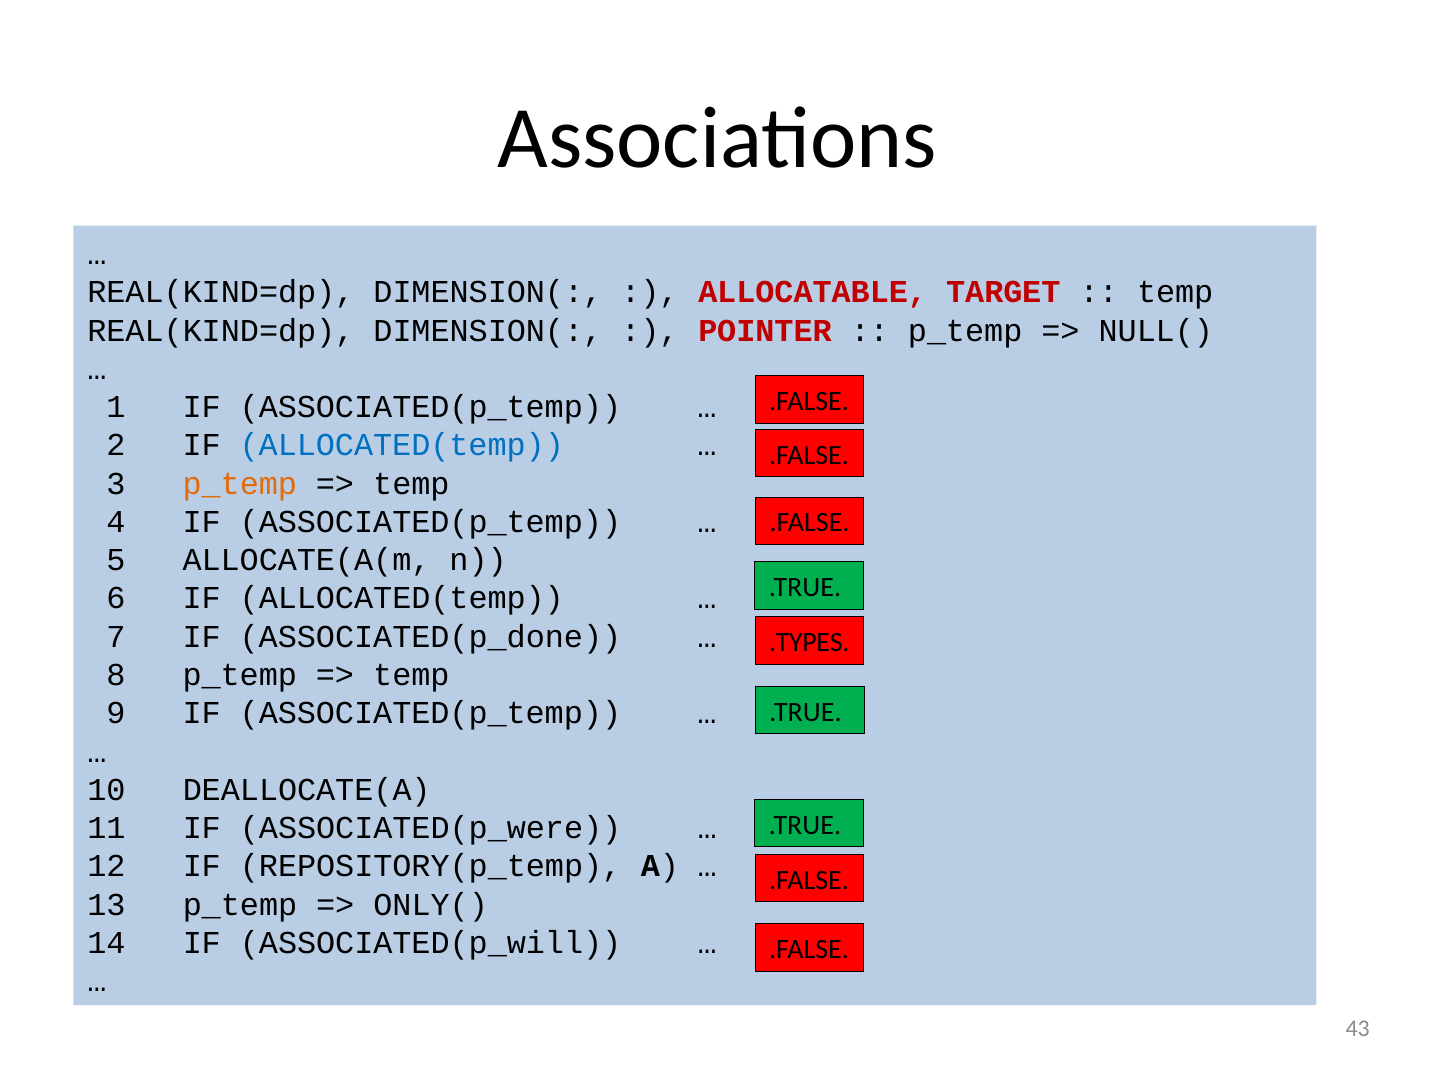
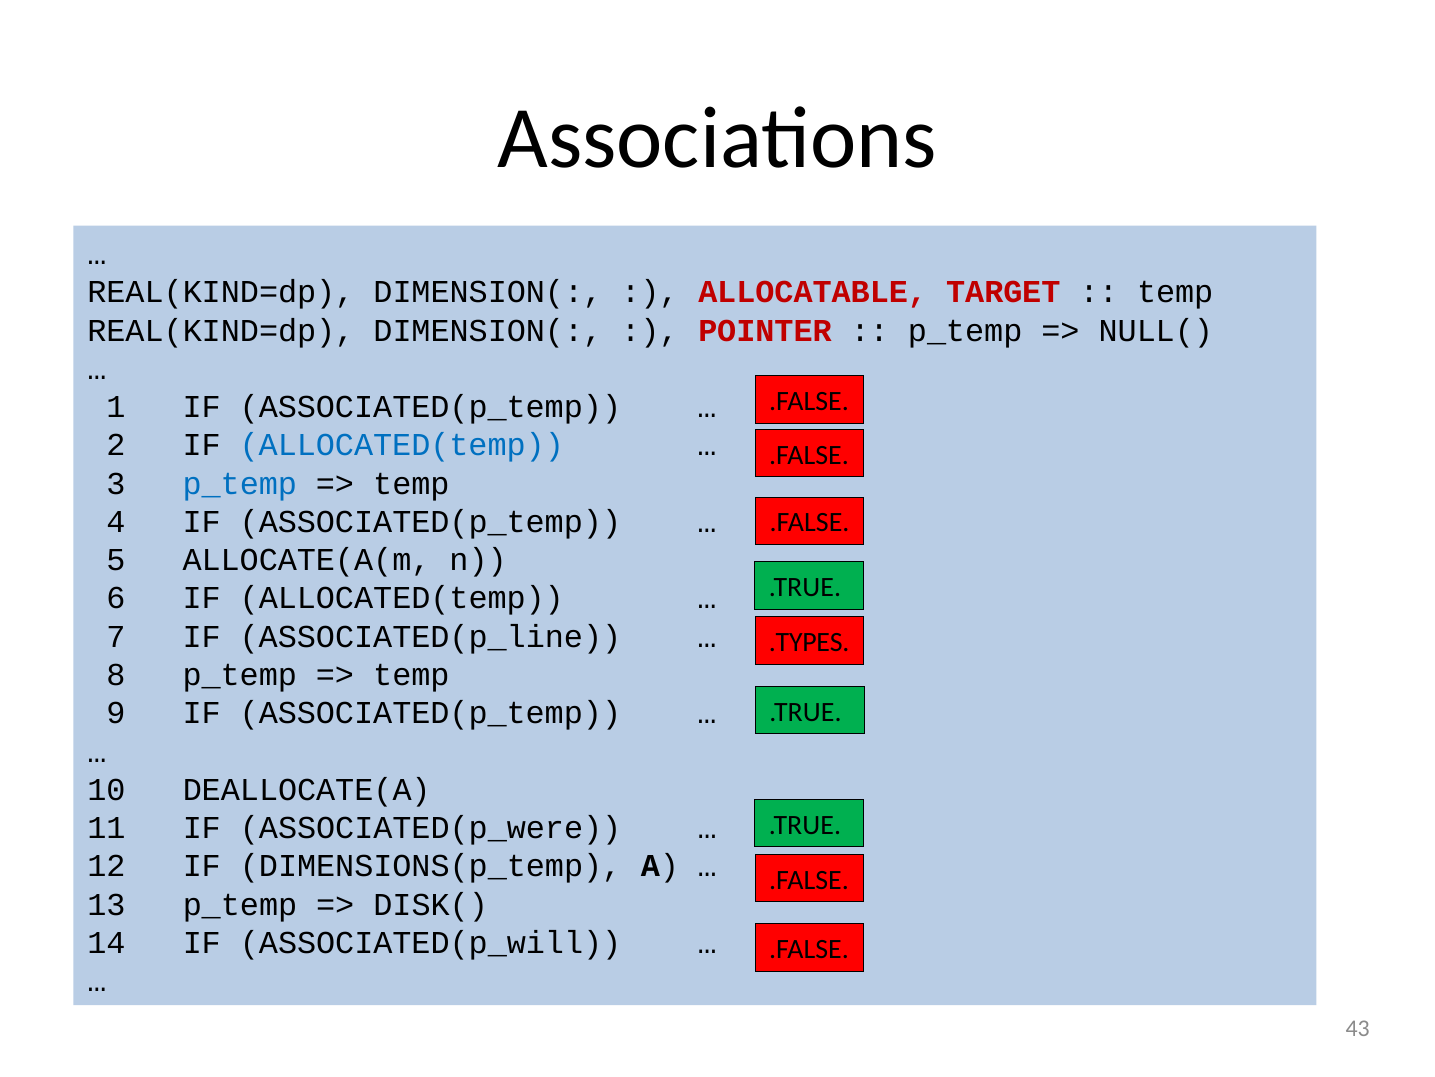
p_temp colour: orange -> blue (240, 483)
ASSOCIATED(p_done: ASSOCIATED(p_done -> ASSOCIATED(p_line (430, 636)
REPOSITORY(p_temp: REPOSITORY(p_temp -> DIMENSIONS(p_temp (431, 866)
ONLY(: ONLY( -> DISK( (431, 904)
